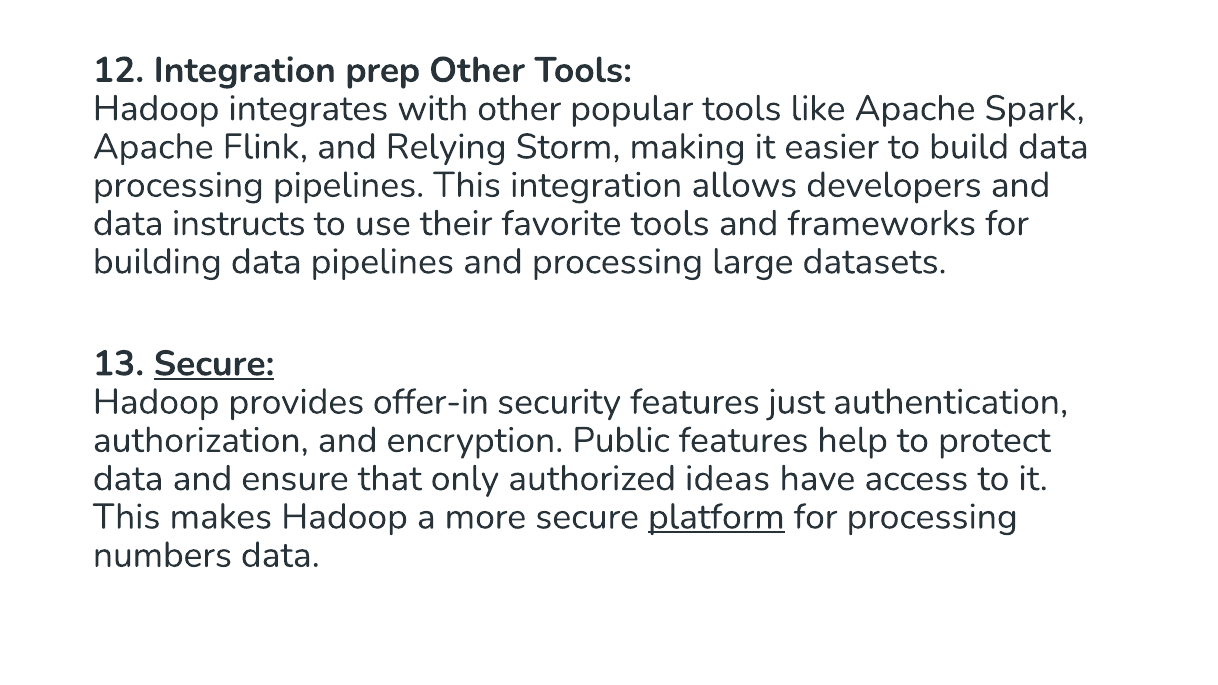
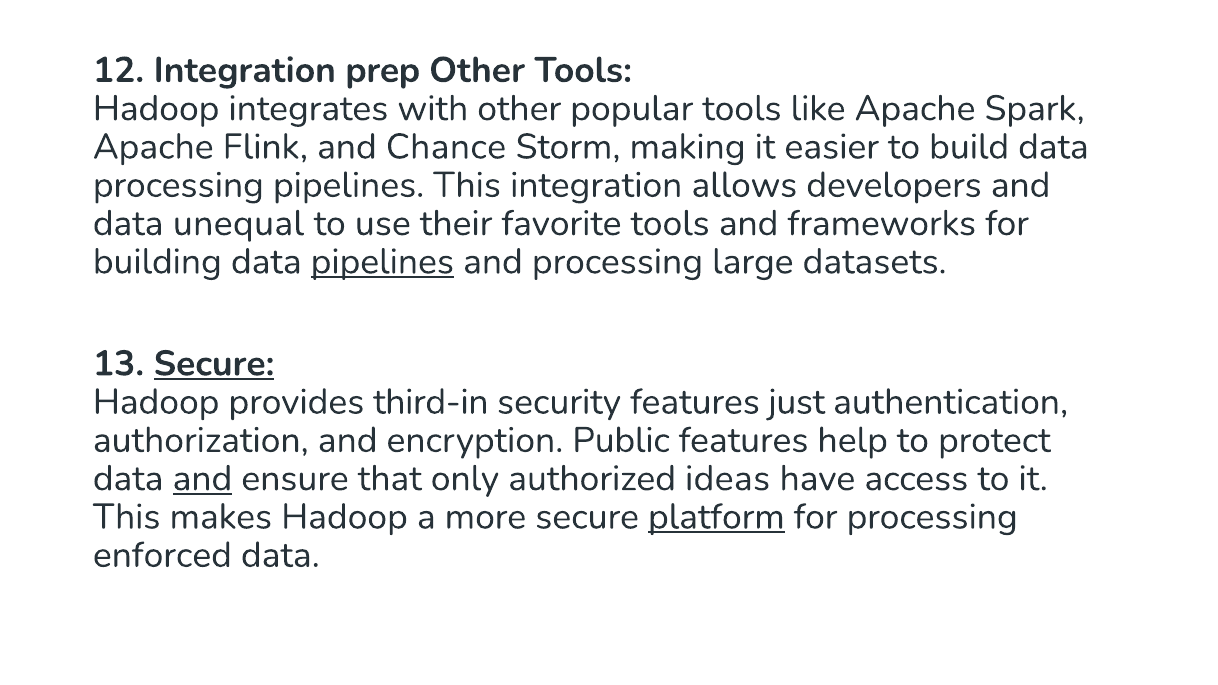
Relying: Relying -> Chance (446, 147)
instructs: instructs -> unequal (238, 223)
pipelines underline: none -> present (382, 262)
offer-in: offer-in -> third-in (431, 402)
and underline: none -> present (202, 479)
numbers: numbers -> enforced (162, 555)
